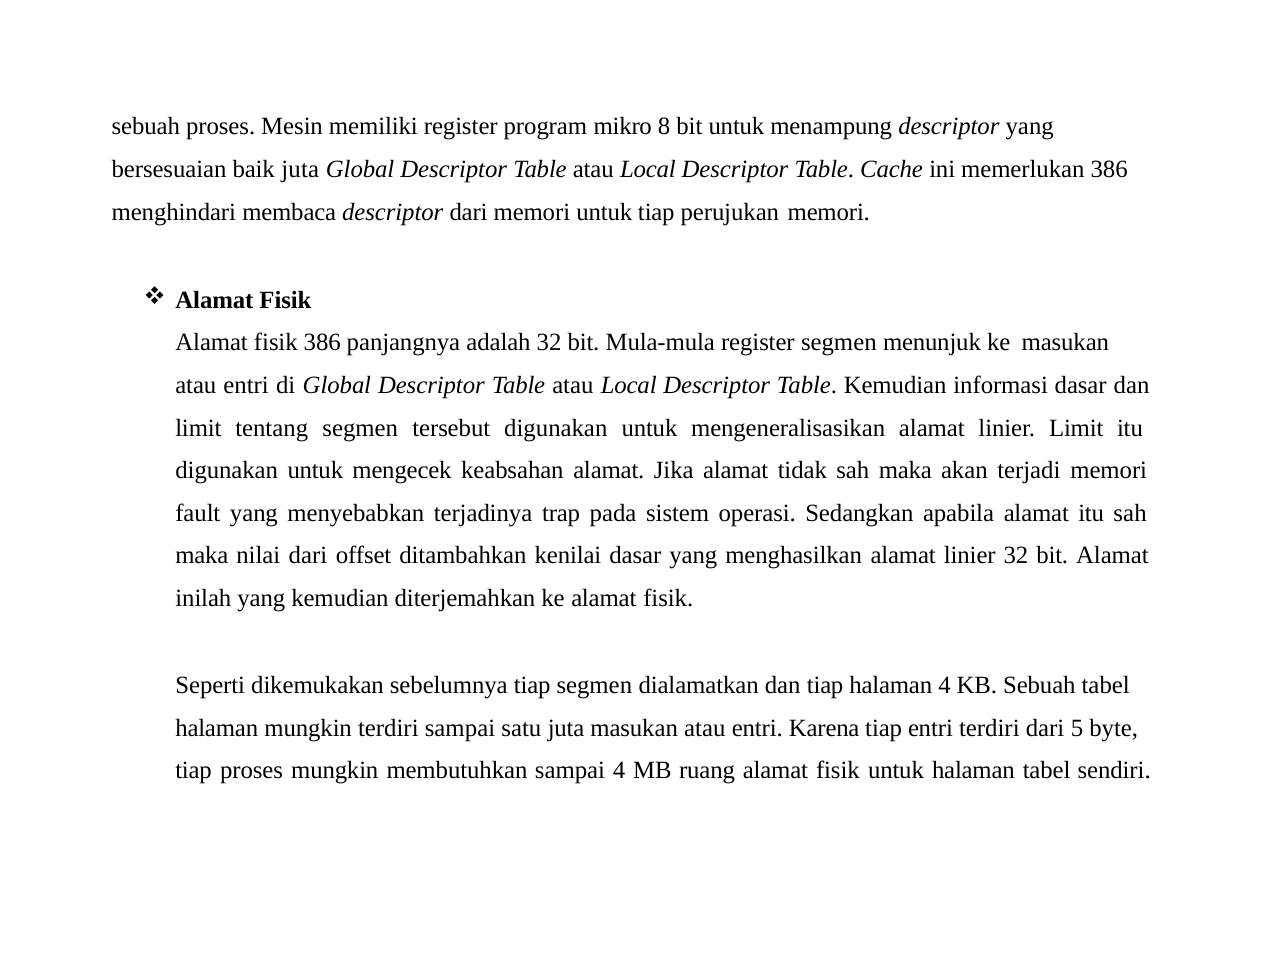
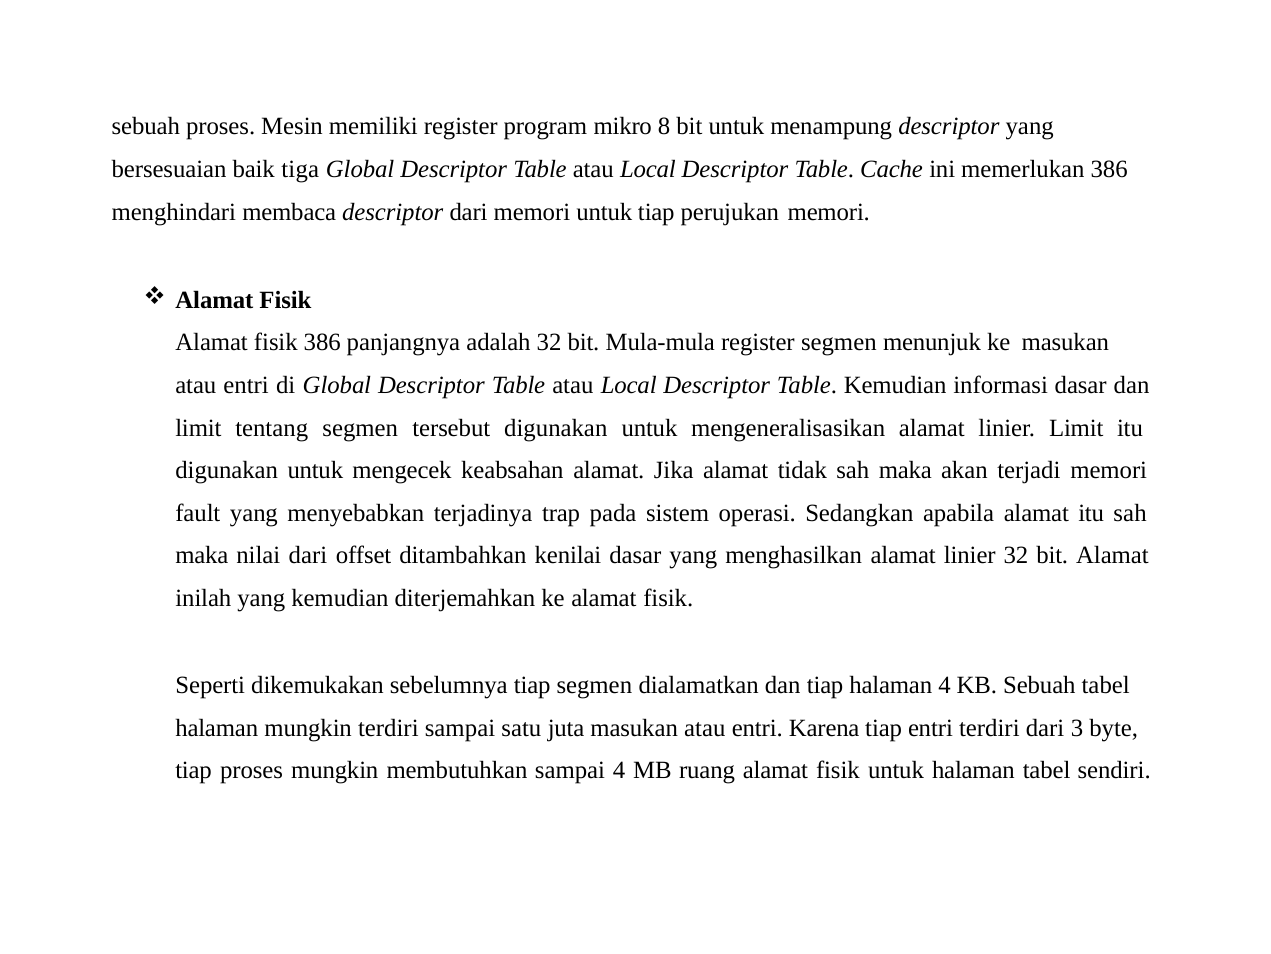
baik juta: juta -> tiga (300, 169)
5: 5 -> 3 (1077, 727)
